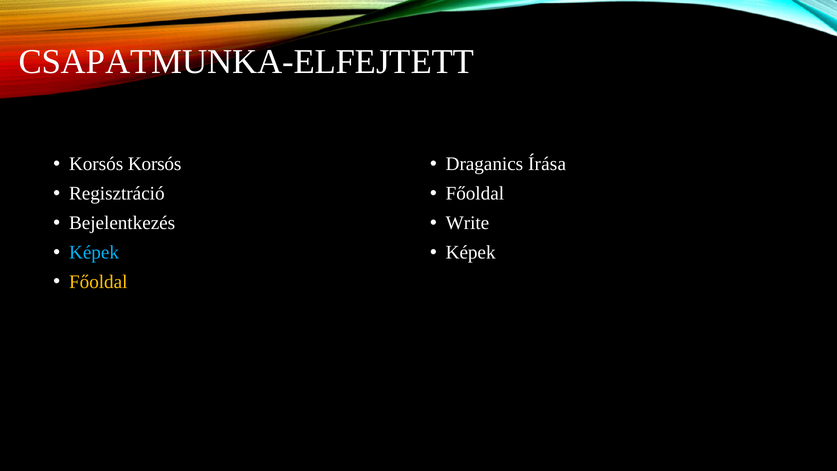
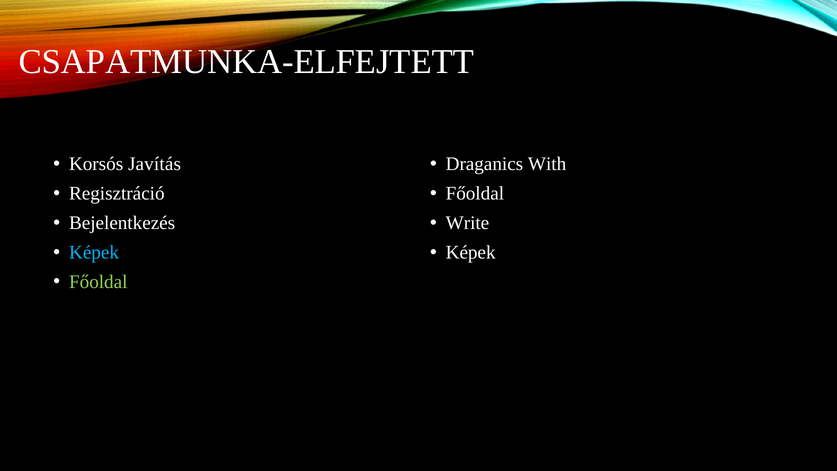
Korsós Korsós: Korsós -> Javítás (154, 164)
Írása: Írása -> With (547, 164)
Főoldal colour: yellow -> light green (98, 282)
